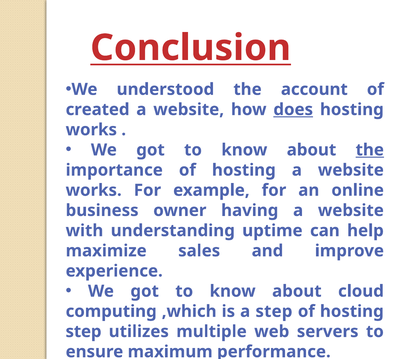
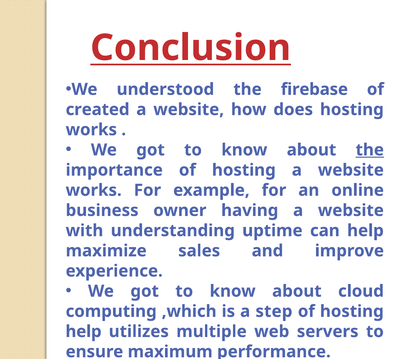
account: account -> firebase (314, 89)
does underline: present -> none (293, 110)
step: step -> help (84, 332)
